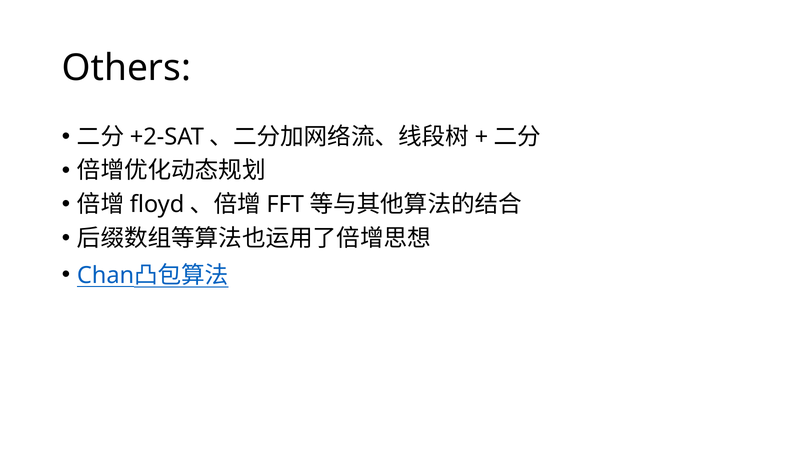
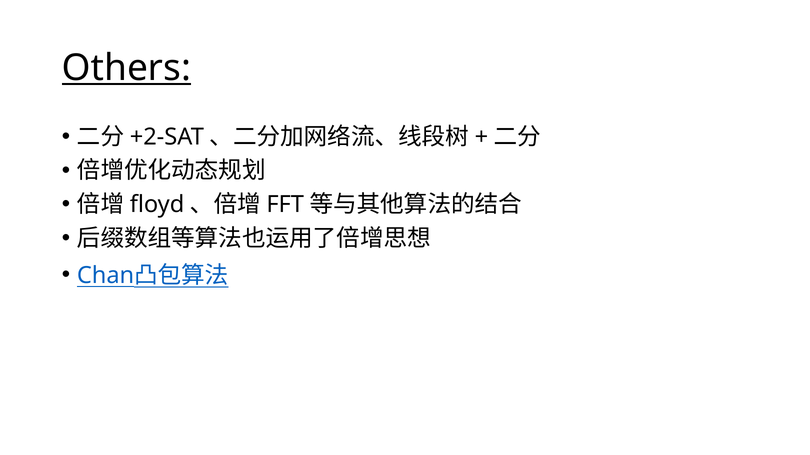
Others underline: none -> present (126, 68)
